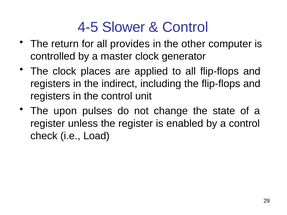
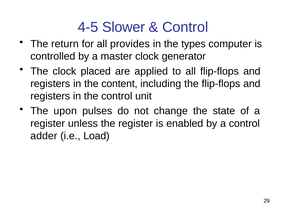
other: other -> types (193, 44)
places: places -> placed (96, 71)
indirect: indirect -> content (119, 84)
check: check -> adder (44, 136)
